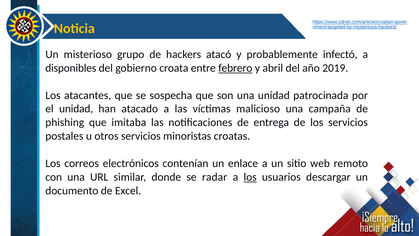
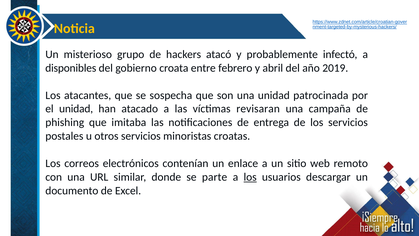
febrero underline: present -> none (235, 68)
malicioso: malicioso -> revisaran (258, 109)
radar: radar -> parte (215, 177)
